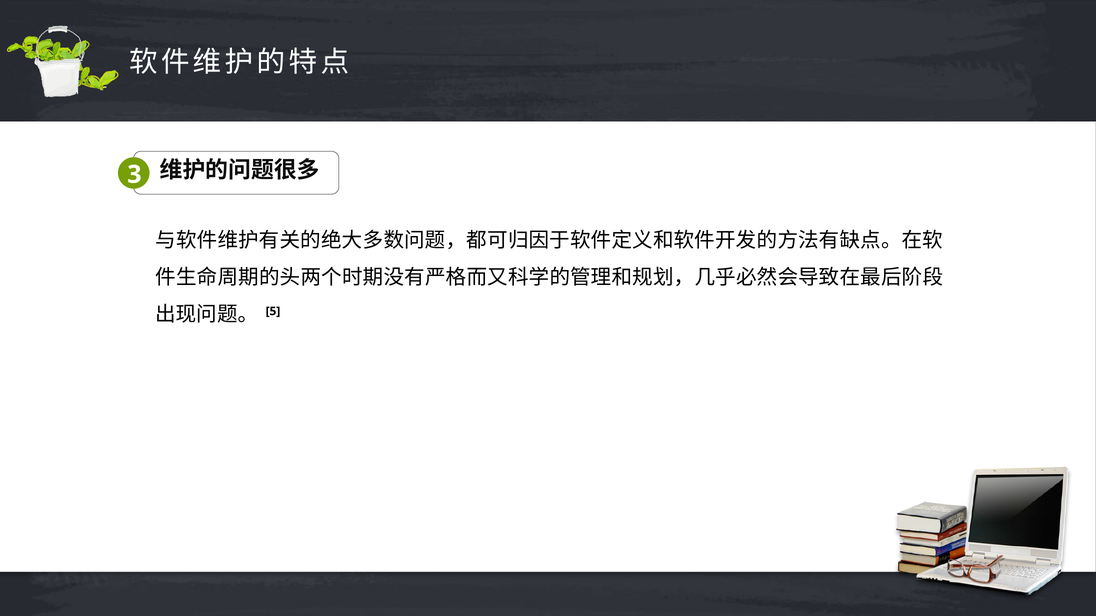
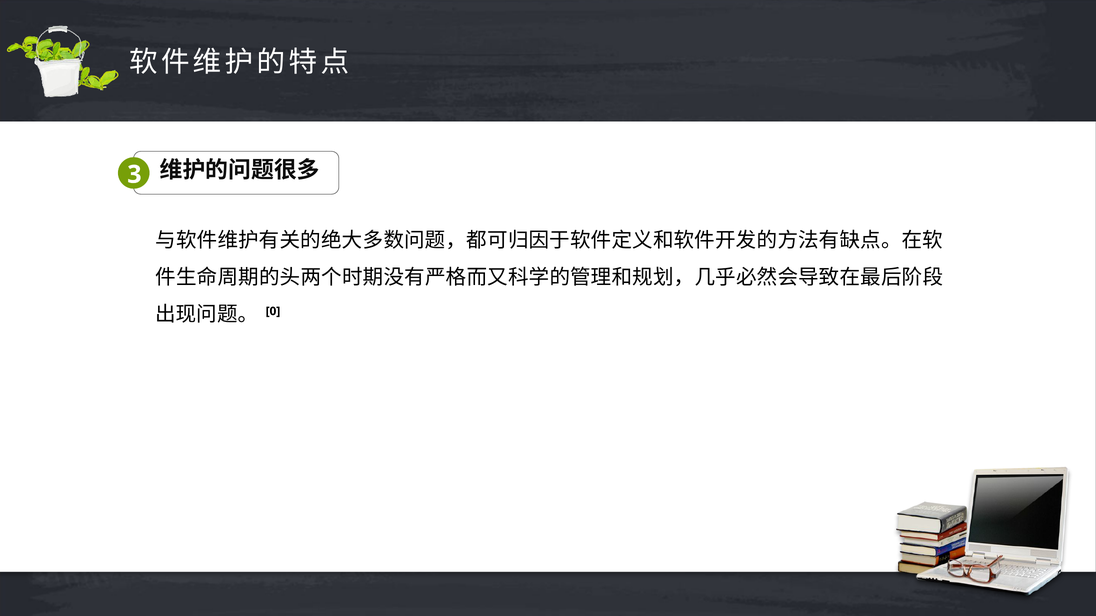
5: 5 -> 0 (273, 312)
